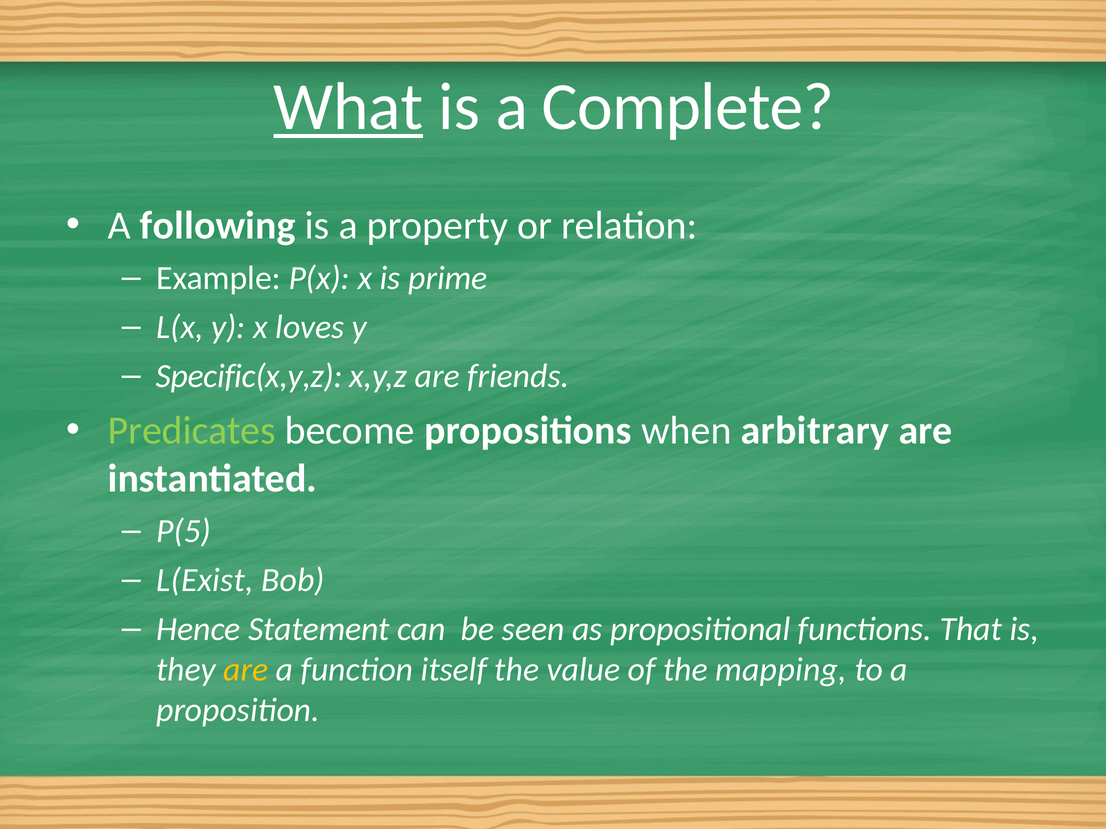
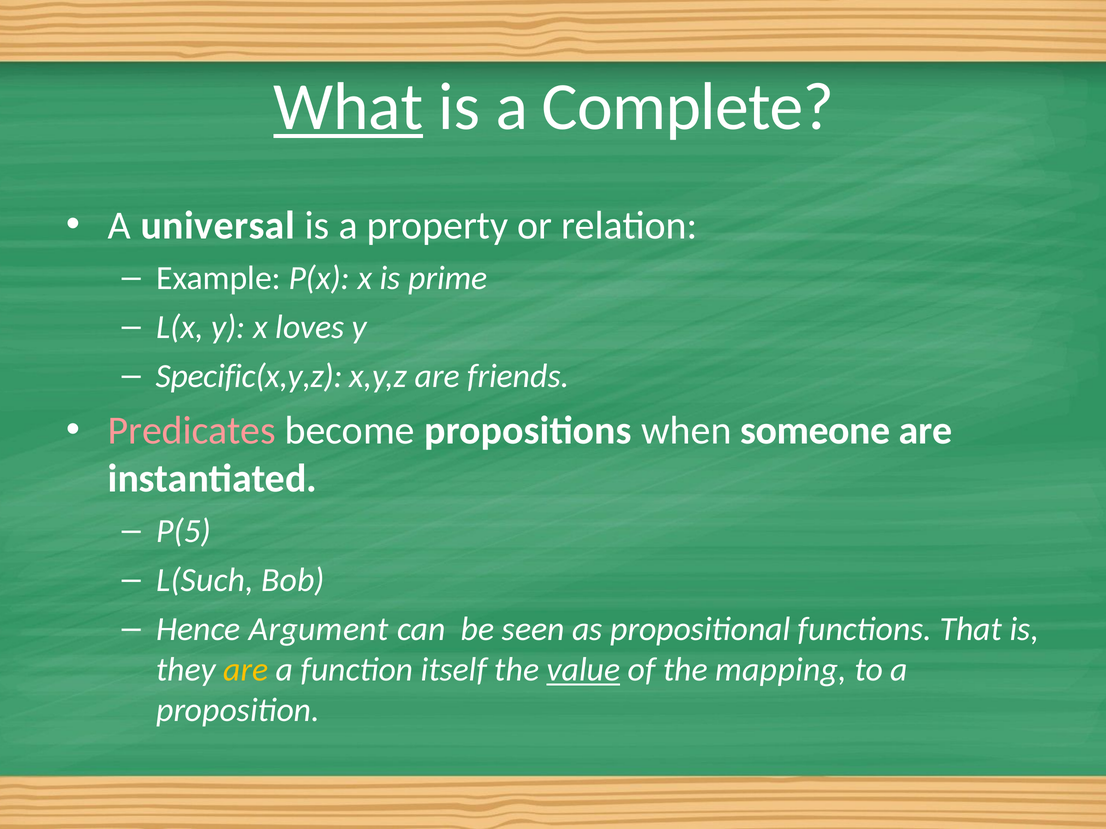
following: following -> universal (218, 226)
Predicates colour: light green -> pink (192, 431)
arbitrary: arbitrary -> someone (815, 431)
L(Exist: L(Exist -> L(Such (205, 581)
Statement: Statement -> Argument (319, 630)
value underline: none -> present (583, 670)
